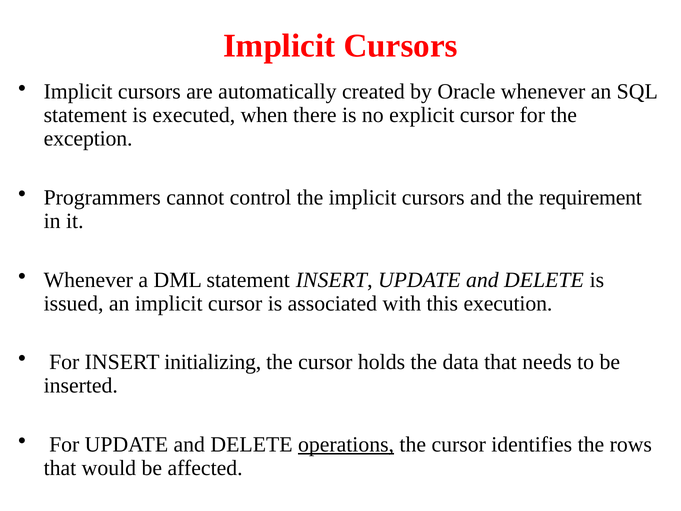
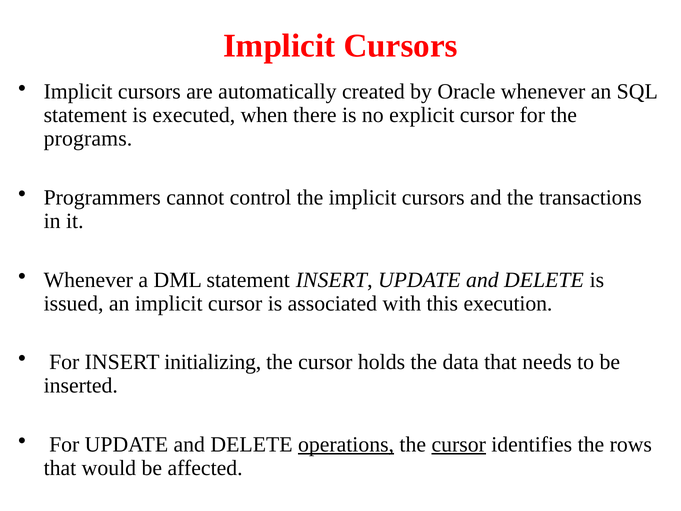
exception: exception -> programs (88, 139)
requirement: requirement -> transactions (590, 197)
cursor underline: none -> present (459, 444)
